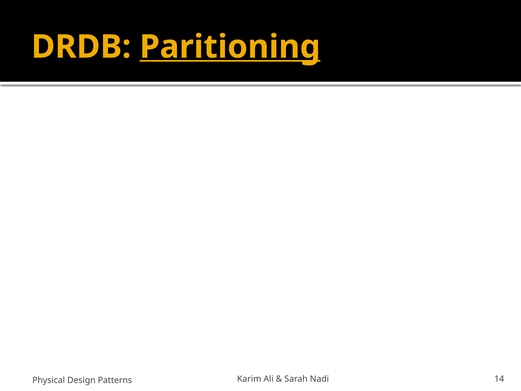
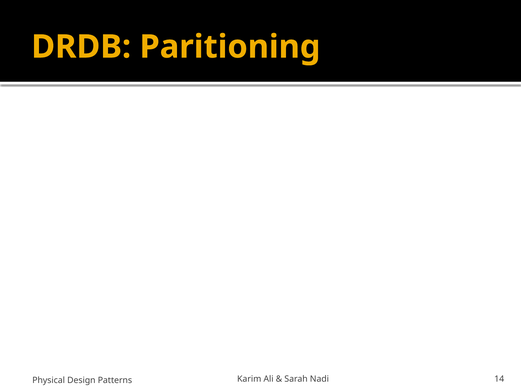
Paritioning underline: present -> none (230, 47)
